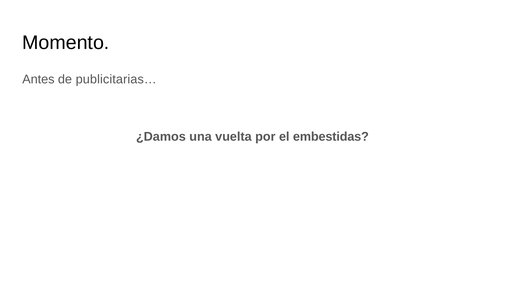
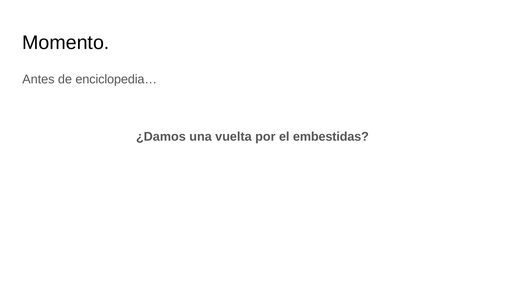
publicitarias…: publicitarias… -> enciclopedia… (116, 79)
